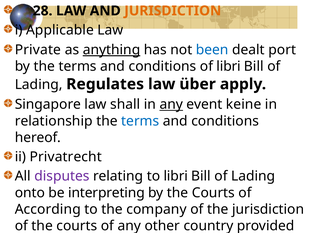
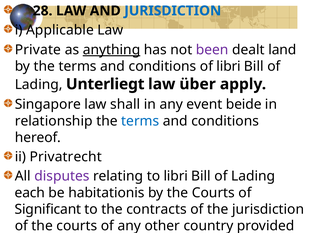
JURISDICTION colour: orange -> blue (173, 11)
been colour: blue -> purple (212, 50)
port: port -> land (282, 50)
Regulates: Regulates -> Unterliegt (105, 84)
any underline: present -> none (171, 104)
keine: keine -> beide (244, 104)
onto: onto -> each (30, 193)
interpreting: interpreting -> habitationis (106, 193)
According: According -> Significant (48, 210)
company: company -> contracts (157, 210)
